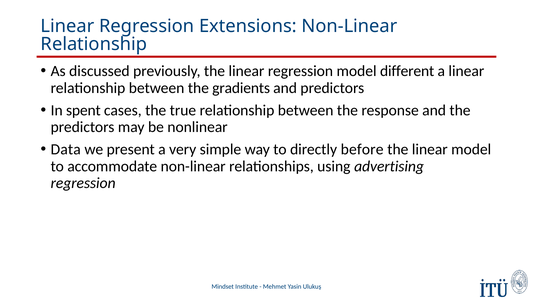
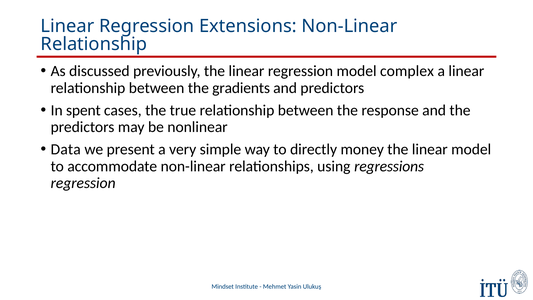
different: different -> complex (407, 71)
before: before -> money (362, 149)
advertising: advertising -> regressions (389, 166)
